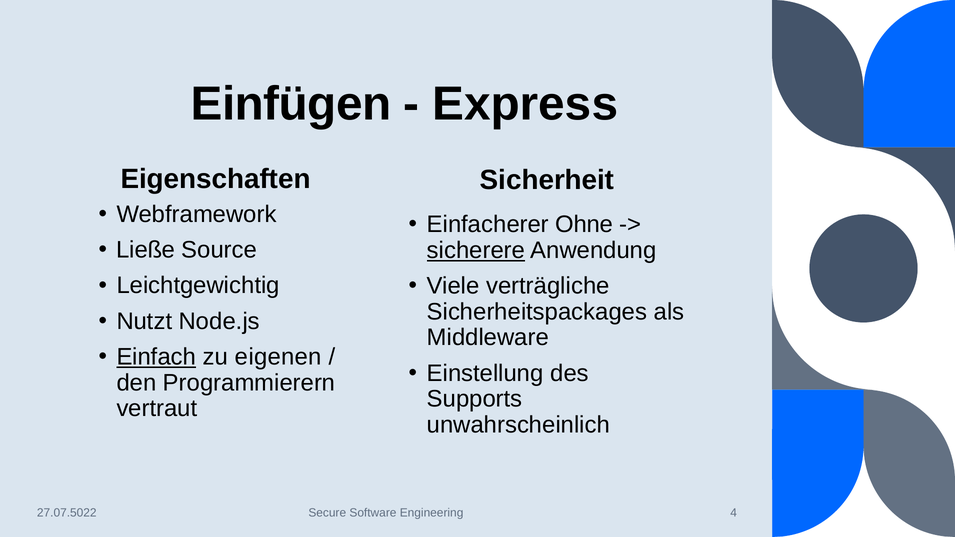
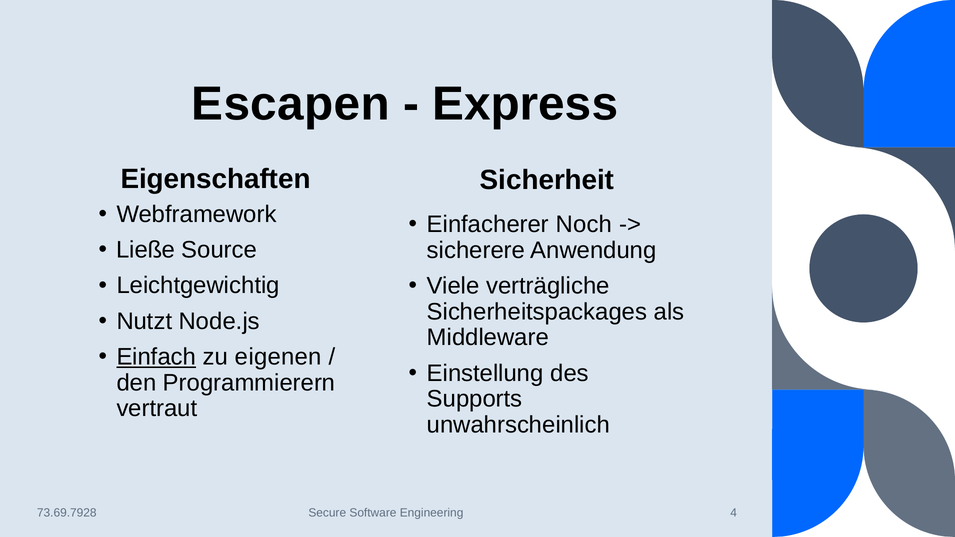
Einfügen: Einfügen -> Escapen (291, 104)
Ohne: Ohne -> Noch (584, 225)
sicherere underline: present -> none (476, 250)
27.07.5022: 27.07.5022 -> 73.69.7928 (67, 513)
